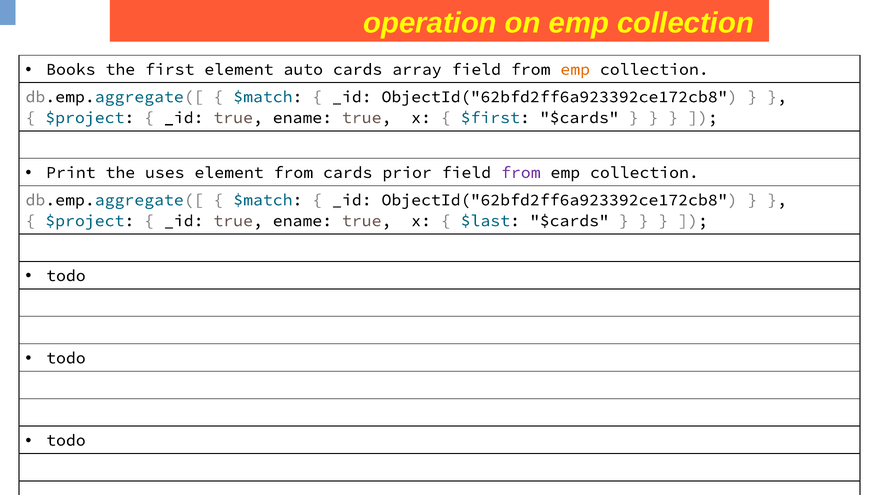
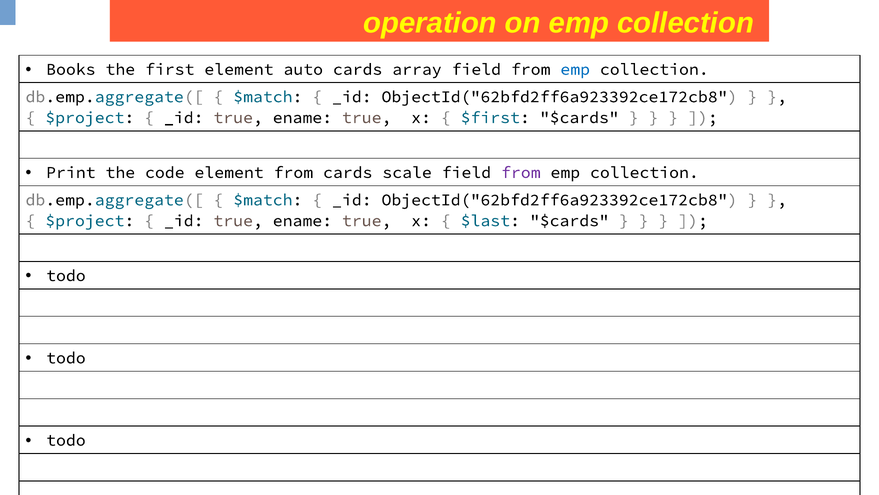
emp colour: orange -> blue (575, 69)
uses: uses -> code (165, 172)
prior: prior -> scale (407, 172)
